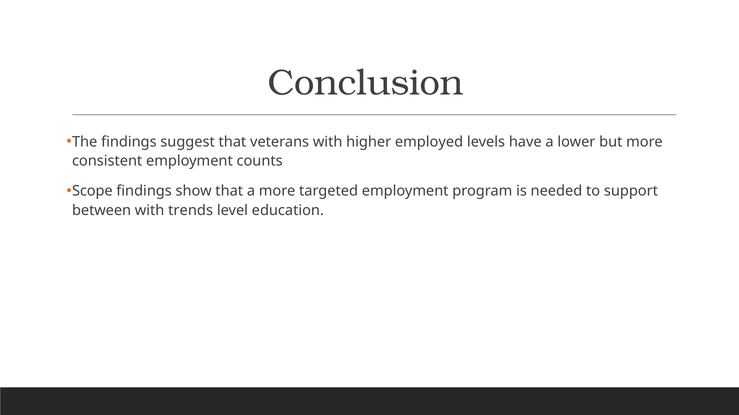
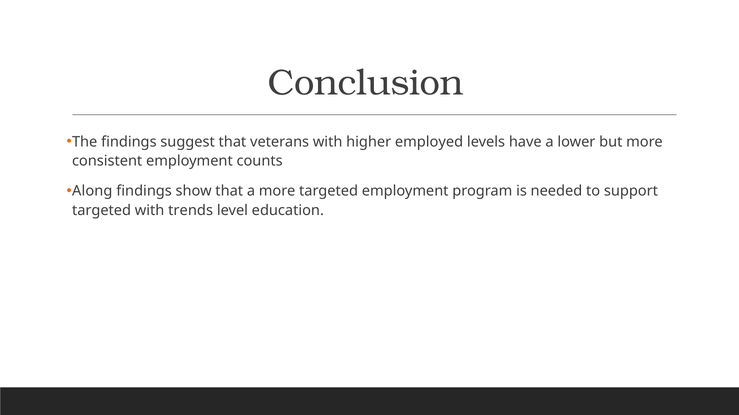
Scope: Scope -> Along (92, 191)
between: between -> targeted (102, 211)
